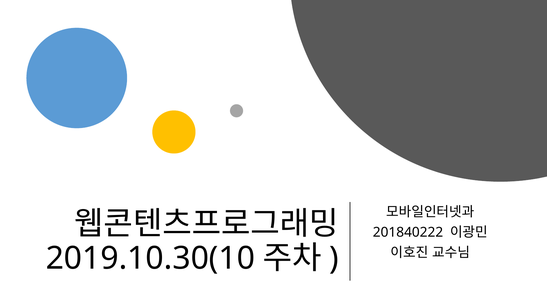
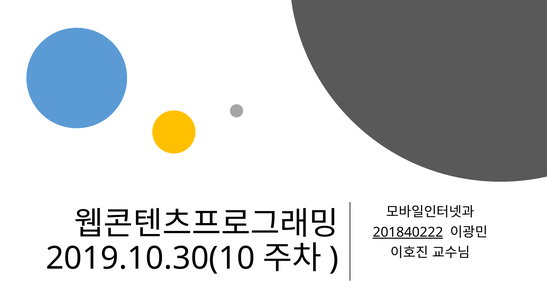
201840222 underline: none -> present (408, 233)
